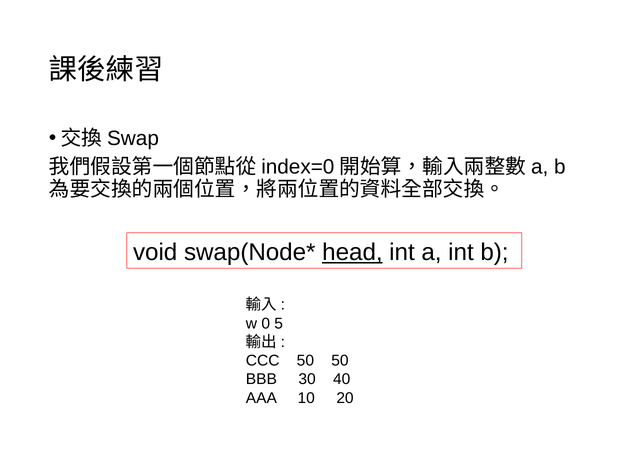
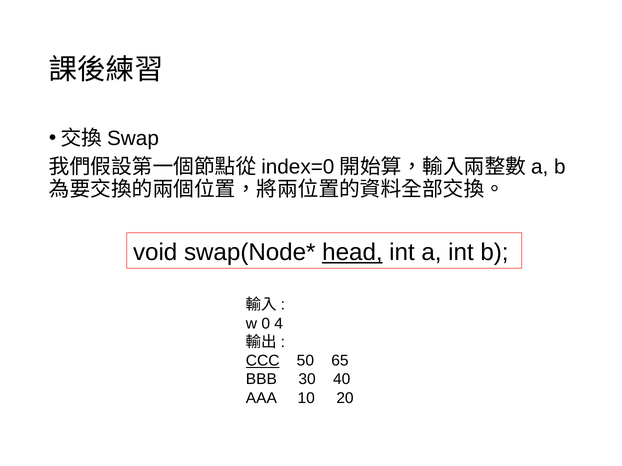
5: 5 -> 4 (279, 324)
CCC underline: none -> present (263, 361)
50 50: 50 -> 65 (340, 361)
